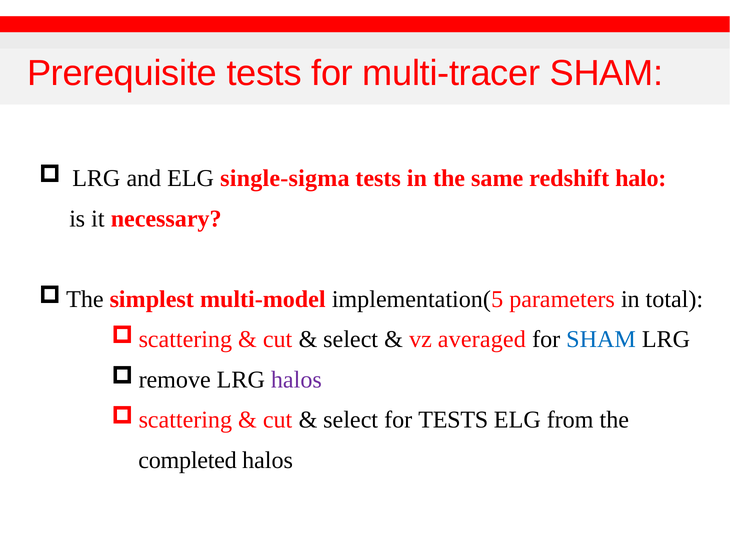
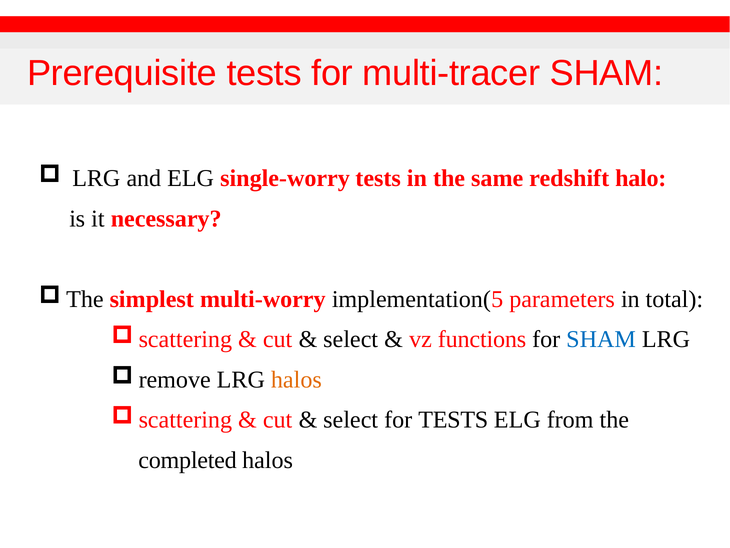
single-sigma: single-sigma -> single-worry (285, 178)
multi-model: multi-model -> multi-worry (263, 299)
averaged: averaged -> functions (482, 339)
halos colour: purple -> orange (296, 380)
